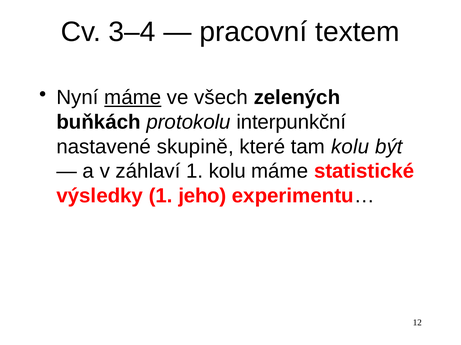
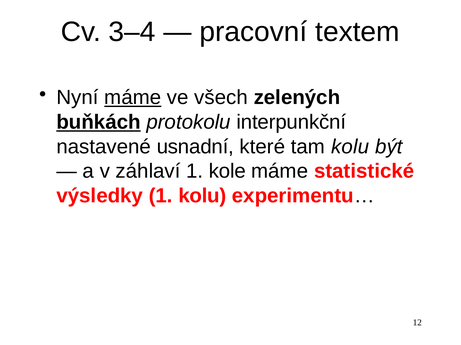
buňkách underline: none -> present (99, 122)
skupině: skupině -> usnadní (195, 147)
1 kolu: kolu -> kole (227, 172)
1 jeho: jeho -> kolu (202, 196)
